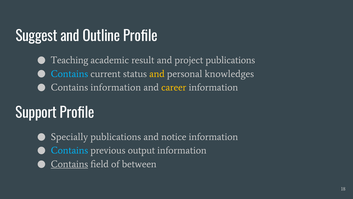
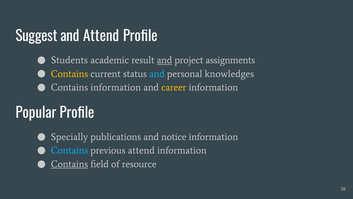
and Outline: Outline -> Attend (101, 36)
Teaching: Teaching -> Students (69, 60)
and underline: none -> present (164, 60)
project publications: publications -> assignments (230, 60)
Contains colour: light blue -> yellow (69, 74)
and colour: yellow -> light blue (157, 74)
Support: Support -> Popular (36, 113)
previous output: output -> attend (141, 150)
between: between -> resource (139, 164)
